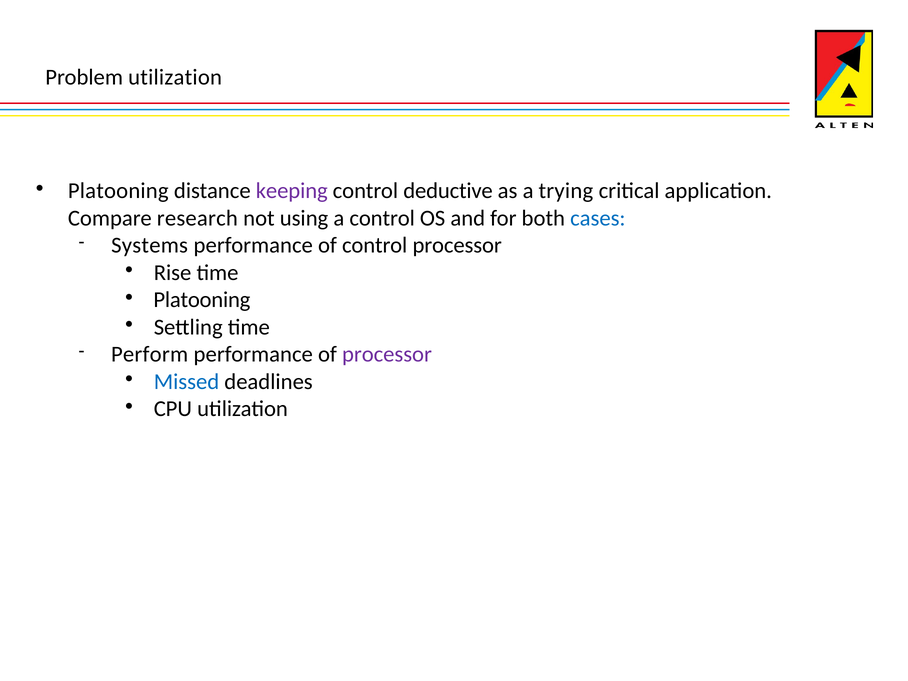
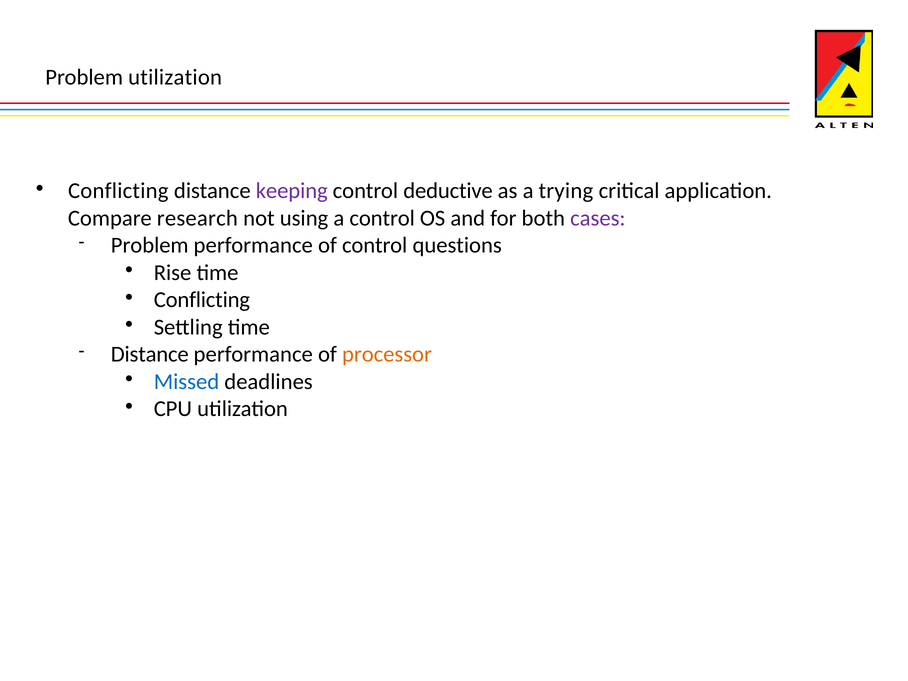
Platooning: Platooning -> Conflicting (118, 191)
cases colour: blue -> purple (598, 218)
Systems: Systems -> Problem (150, 245)
control processor: processor -> questions (457, 245)
Platooning: Platooning -> Conflicting (202, 300)
Perform: Perform -> Distance (150, 354)
processor colour: purple -> orange (387, 354)
